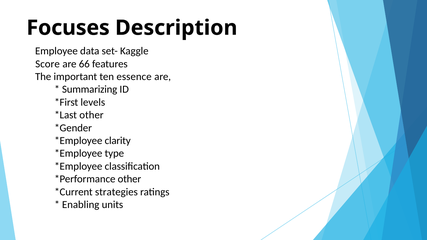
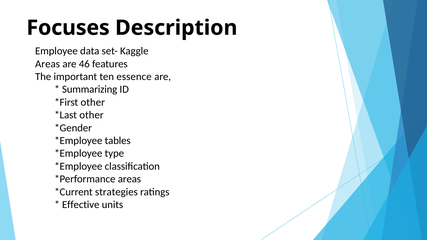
Score: Score -> Areas (48, 64)
66: 66 -> 46 (84, 64)
levels: levels -> other (93, 102)
clarity: clarity -> tables (118, 141)
other: other -> areas (129, 179)
Enabling: Enabling -> Effective (81, 205)
